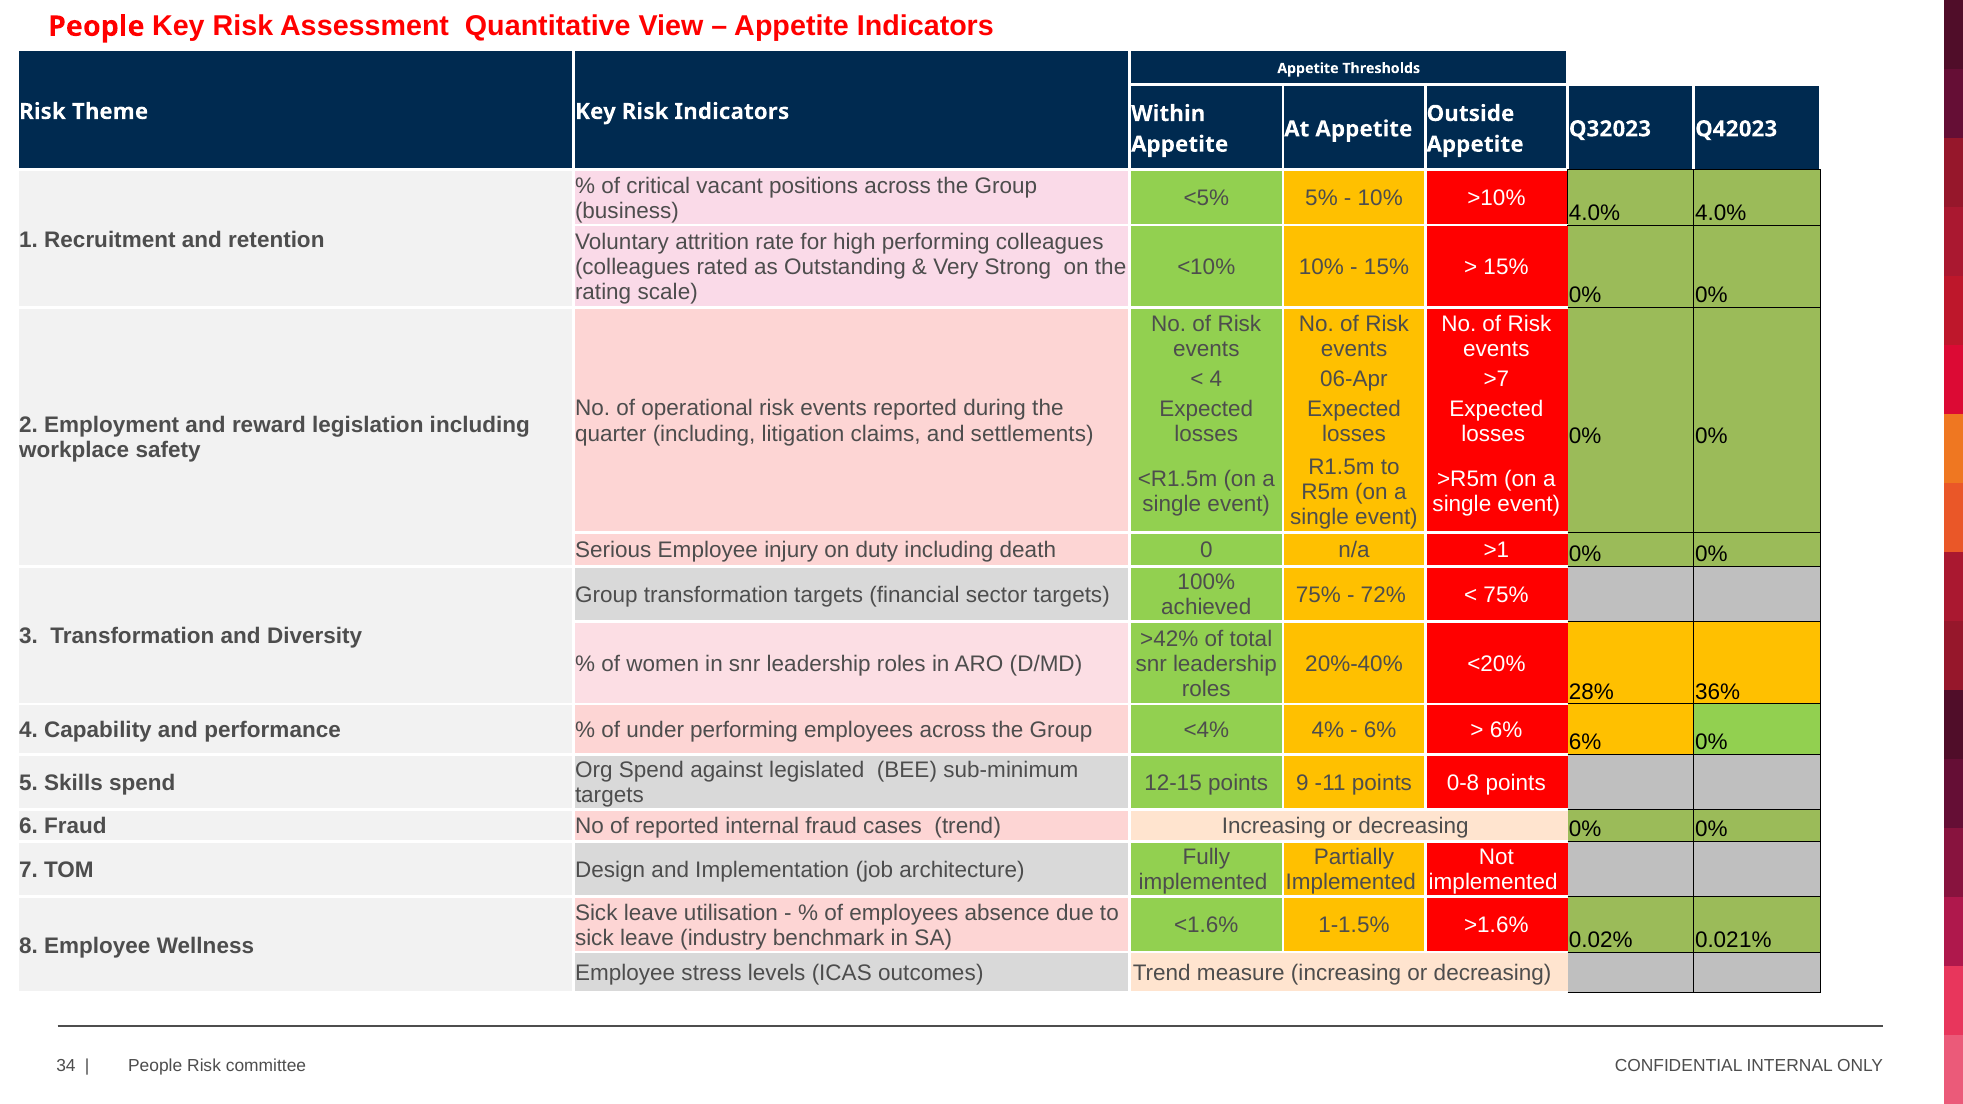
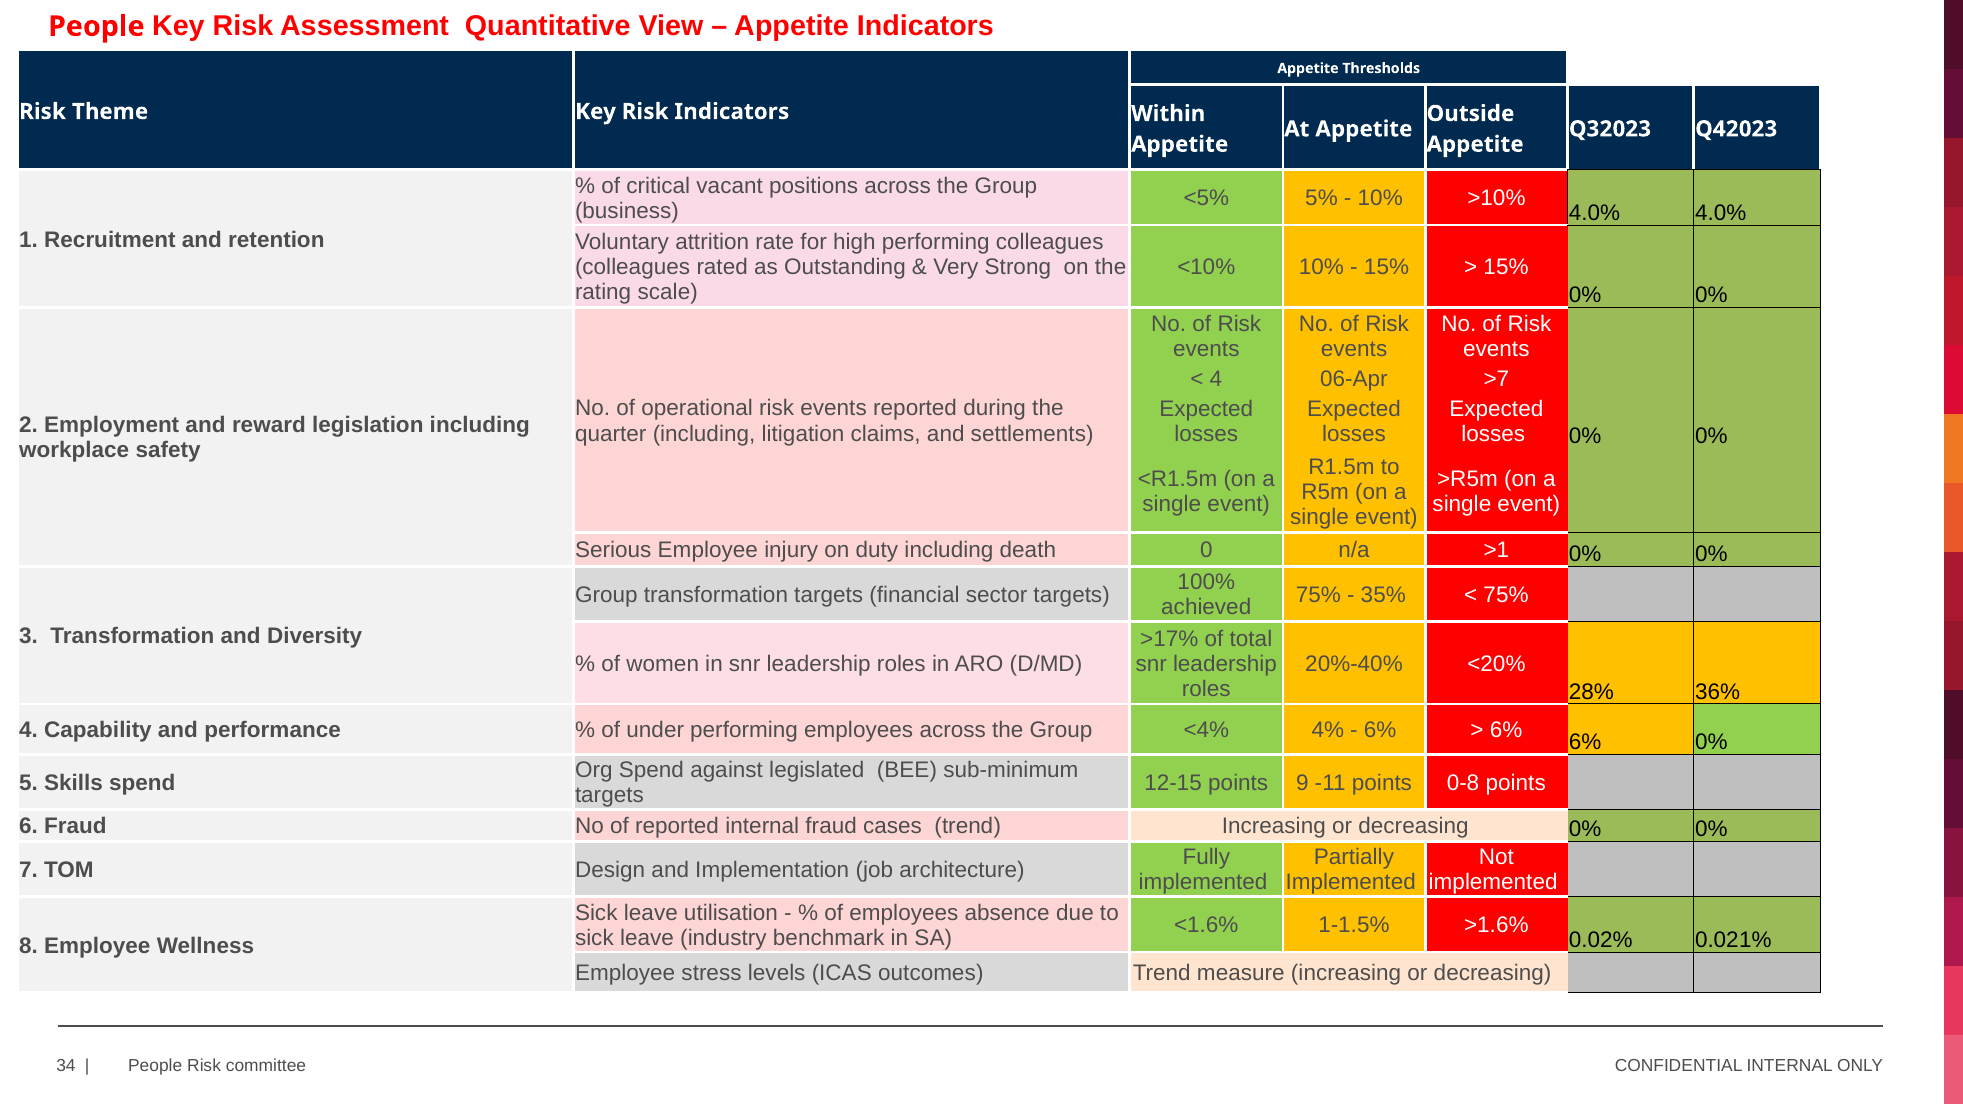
72%: 72% -> 35% (1383, 595)
>42%: >42% -> >17% (1169, 639)
